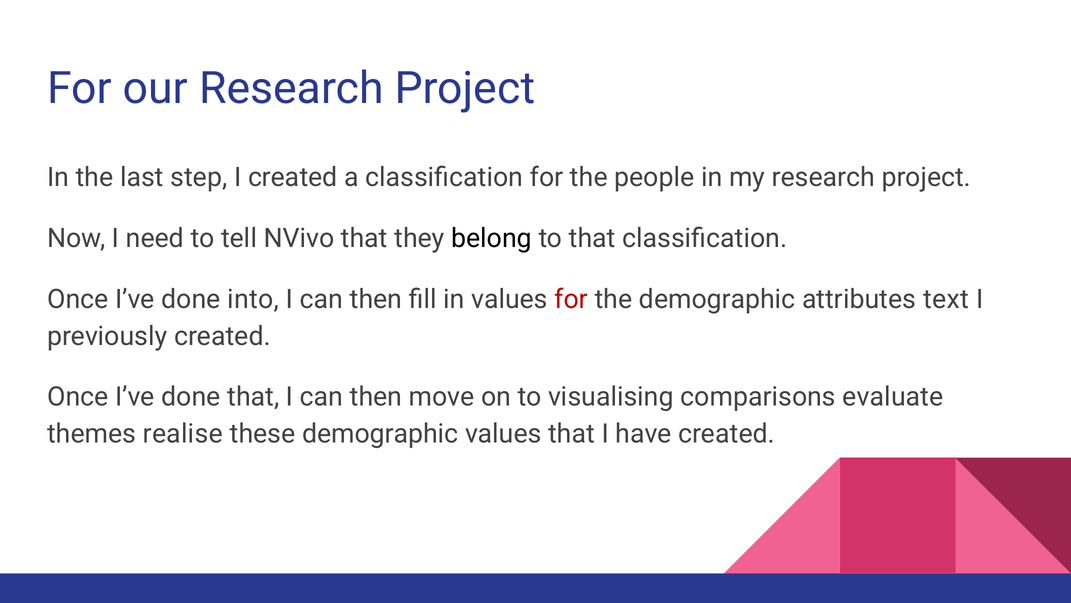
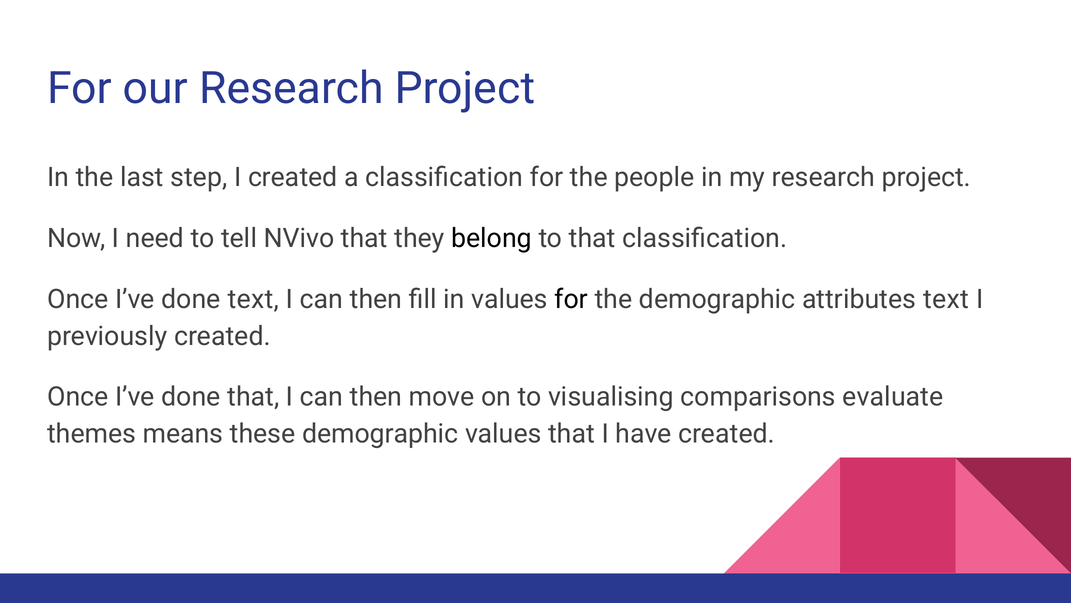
done into: into -> text (253, 299)
for colour: red -> black (571, 299)
realise: realise -> means (183, 434)
